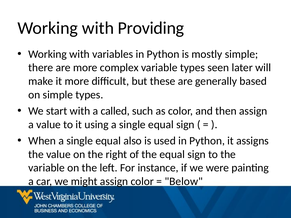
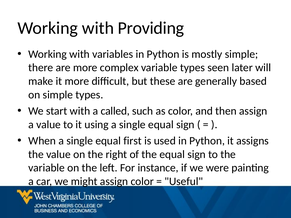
also: also -> first (133, 141)
Below: Below -> Useful (184, 182)
